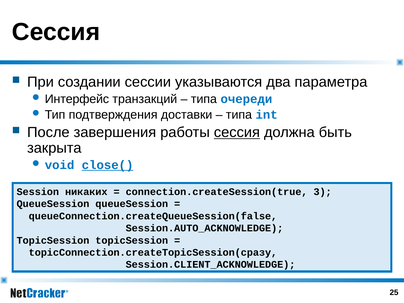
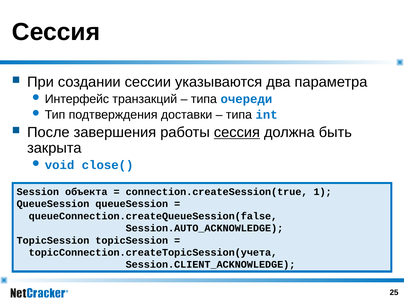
close( underline: present -> none (108, 165)
никаких: никаких -> объекта (86, 192)
3: 3 -> 1 (323, 192)
topicConnection.createTopicSession(сразу: topicConnection.createTopicSession(сразу -> topicConnection.createTopicSession(учета (153, 252)
